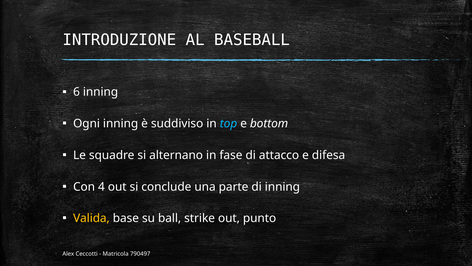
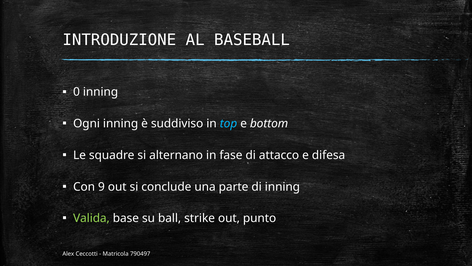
6: 6 -> 0 (76, 92)
4: 4 -> 9 (101, 186)
Valida colour: yellow -> light green (91, 218)
